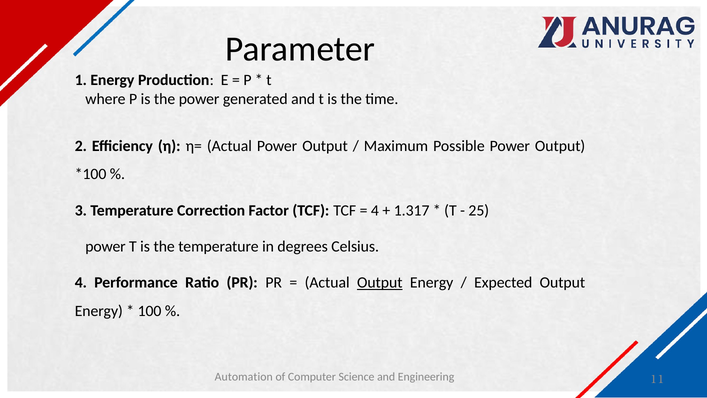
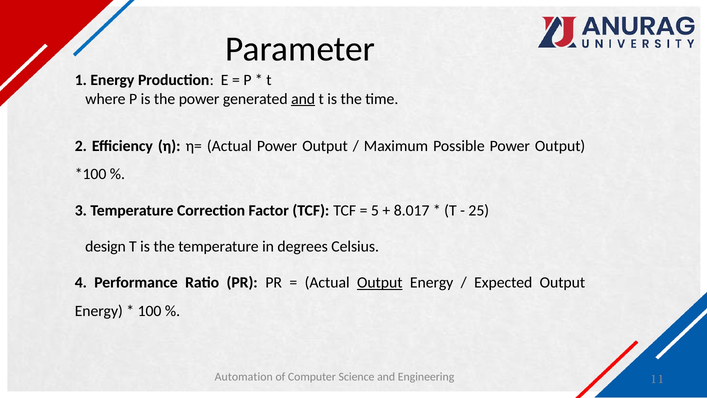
and underline: none -> present (303, 99)
4: 4 -> 5 (375, 210)
1.317: 1.317 -> 8.017 (412, 210)
power: power -> design (106, 246)
